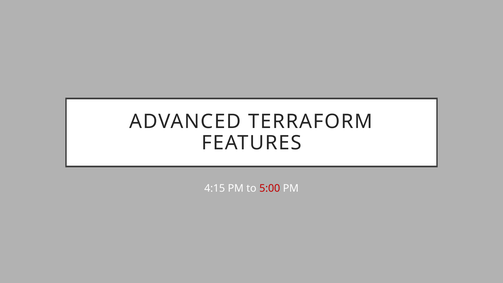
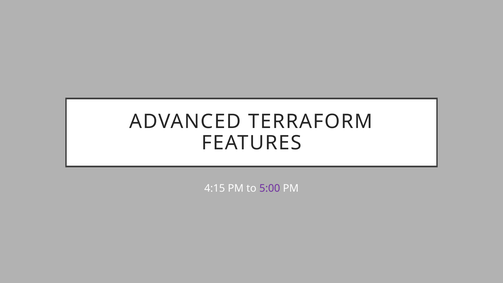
5:00 colour: red -> purple (270, 188)
